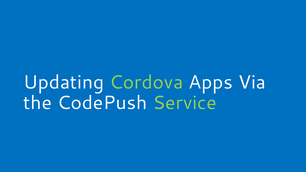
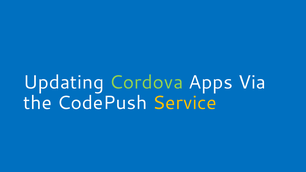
Service colour: light green -> yellow (185, 103)
